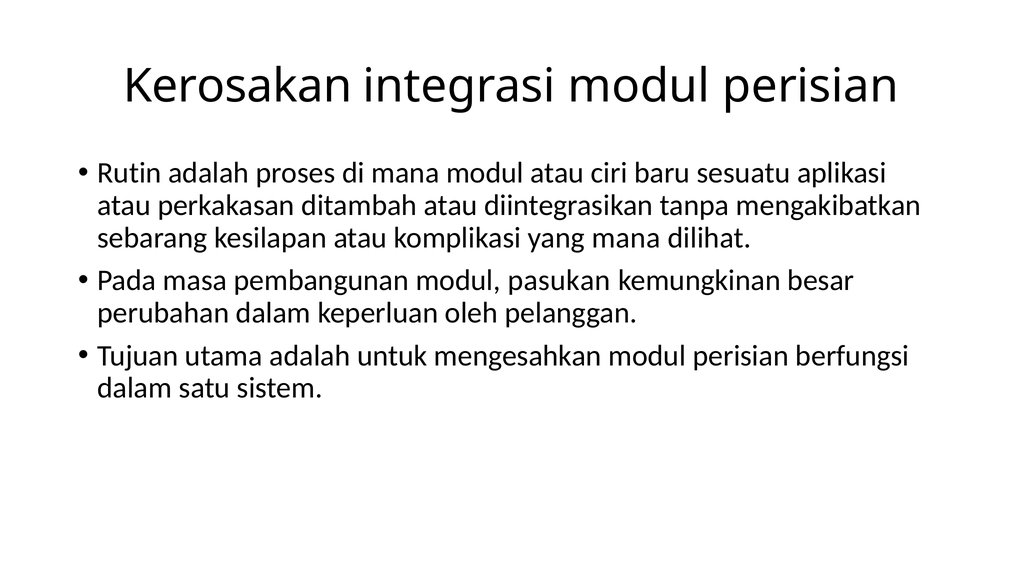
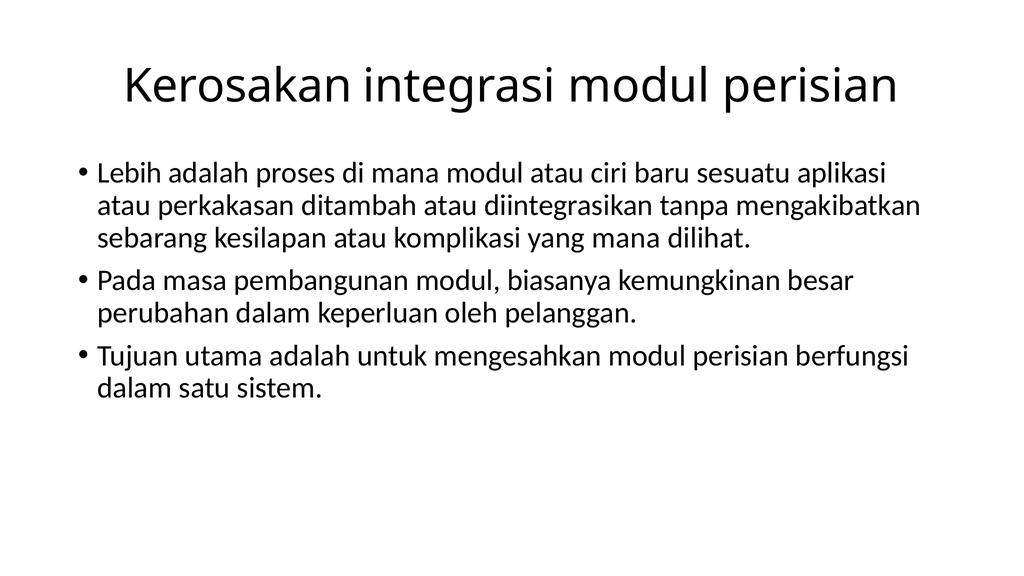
Rutin: Rutin -> Lebih (130, 173)
pasukan: pasukan -> biasanya (560, 281)
